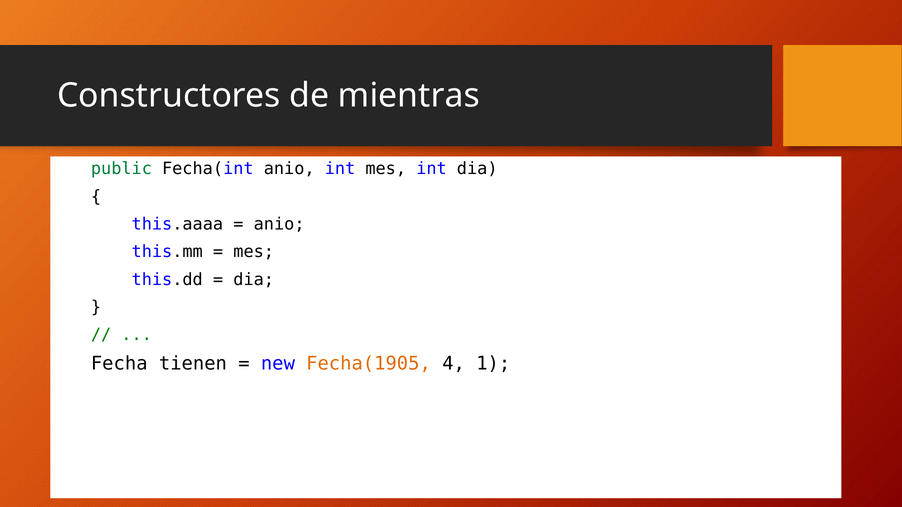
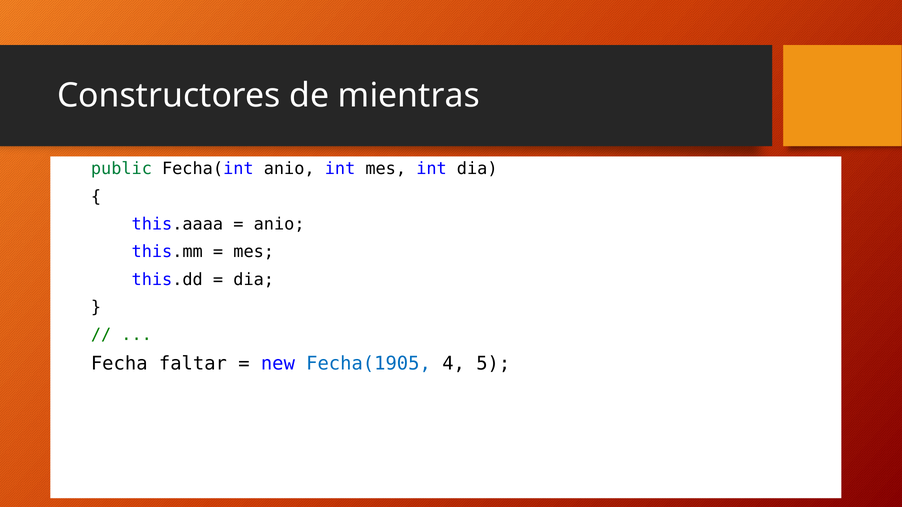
tienen: tienen -> faltar (193, 364)
Fecha(1905 colour: orange -> blue (369, 364)
1: 1 -> 5 (493, 364)
